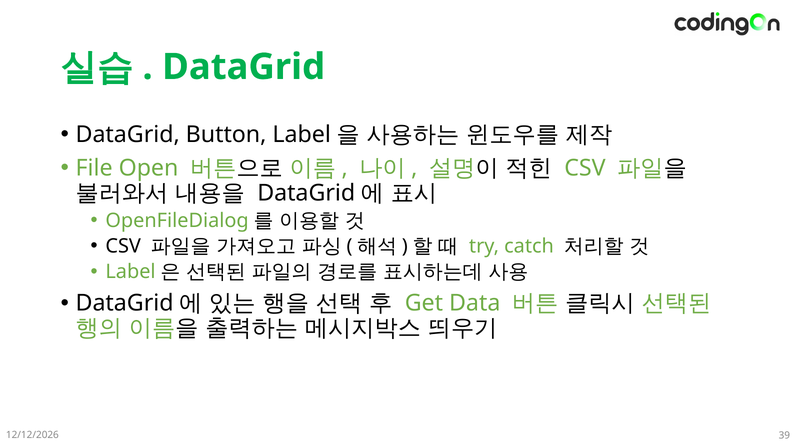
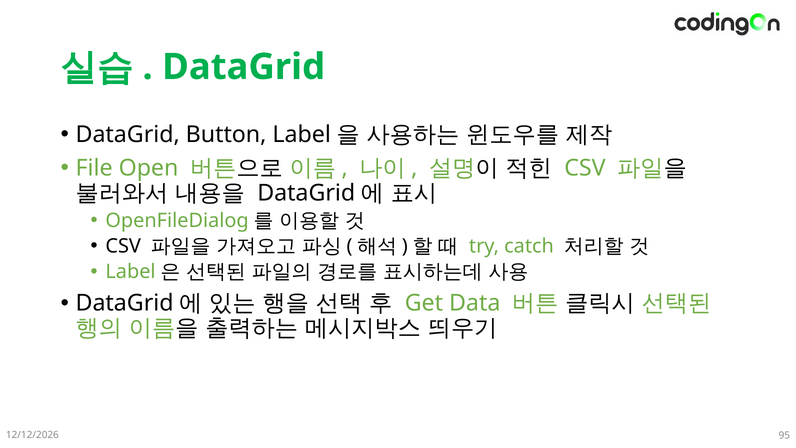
39: 39 -> 95 (784, 435)
